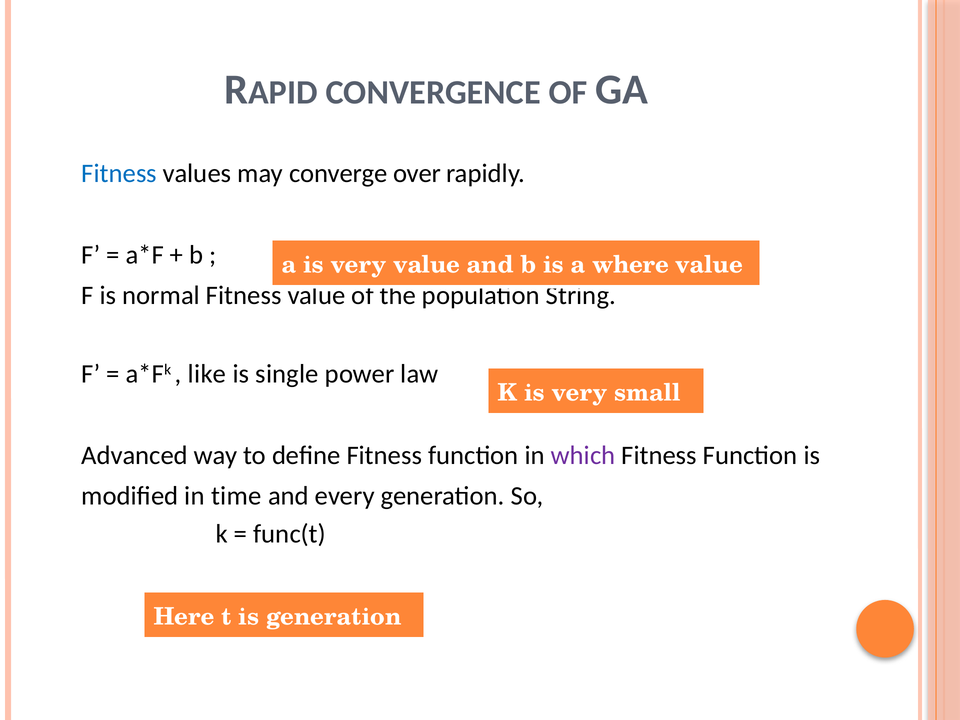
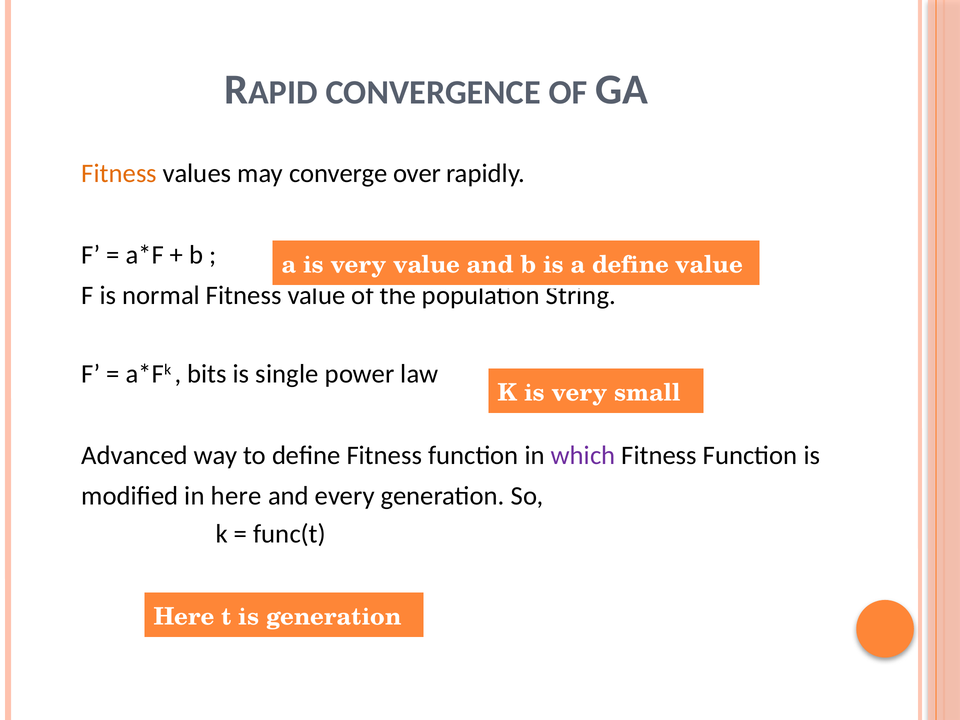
Fitness colour: blue -> orange (119, 173)
a where: where -> define (631, 265)
like: like -> bits (207, 374)
in time: time -> here (236, 496)
